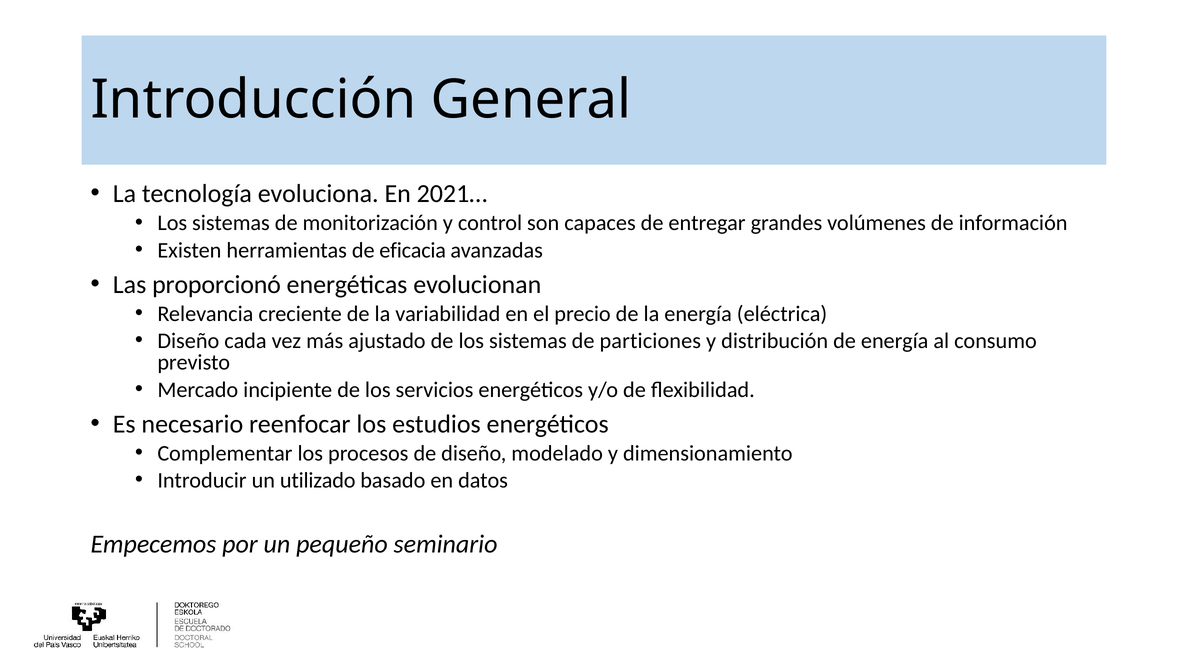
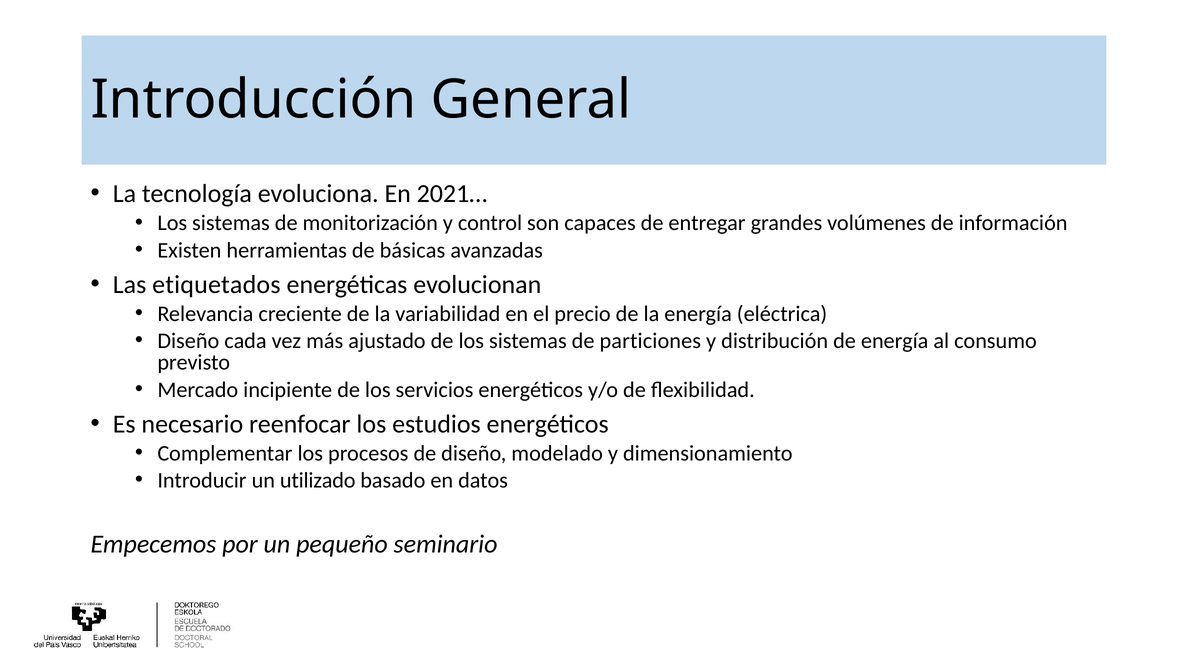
eficacia: eficacia -> básicas (412, 250)
proporcionó: proporcionó -> etiquetados (216, 285)
